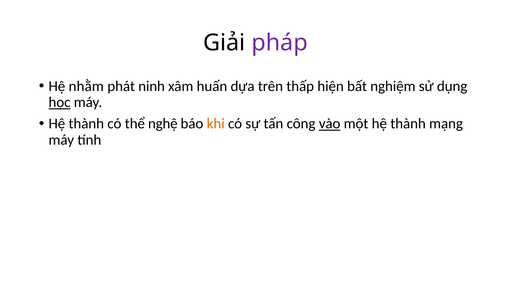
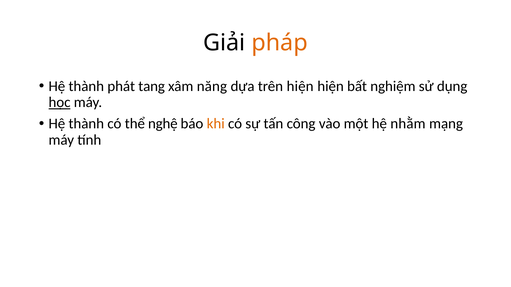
pháp colour: purple -> orange (280, 43)
nhằm: nhằm -> thành (86, 86)
ninh: ninh -> tang (152, 86)
huấn: huấn -> năng (212, 86)
trên thấp: thấp -> hiện (300, 86)
vào underline: present -> none (330, 124)
một hệ thành: thành -> nhằm (408, 124)
